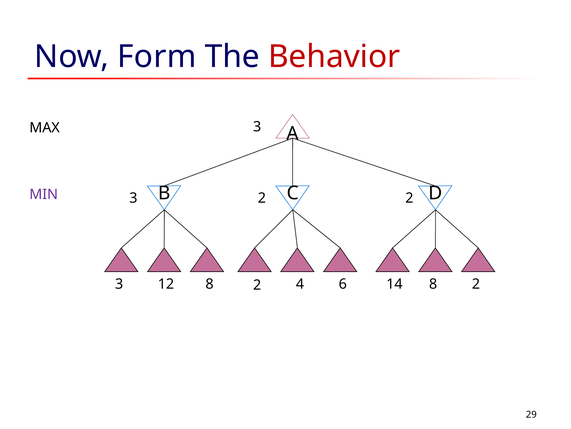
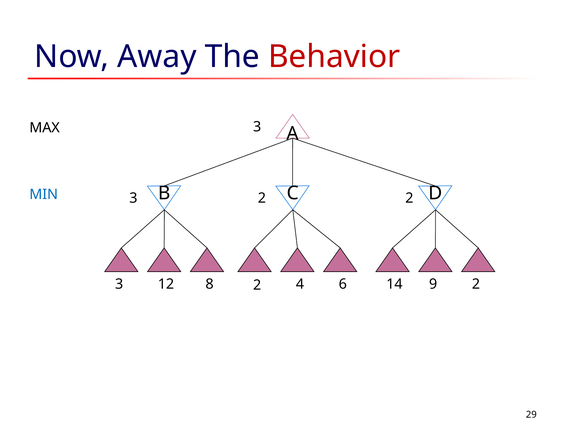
Form: Form -> Away (157, 56)
MIN colour: purple -> blue (44, 194)
14 8: 8 -> 9 (433, 284)
